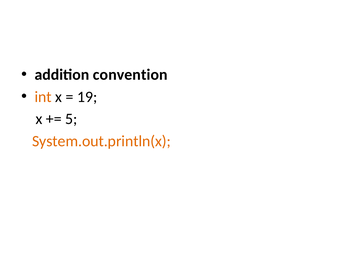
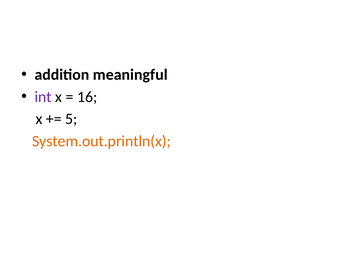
convention: convention -> meaningful (130, 74)
int colour: orange -> purple (43, 97)
19: 19 -> 16 (87, 97)
